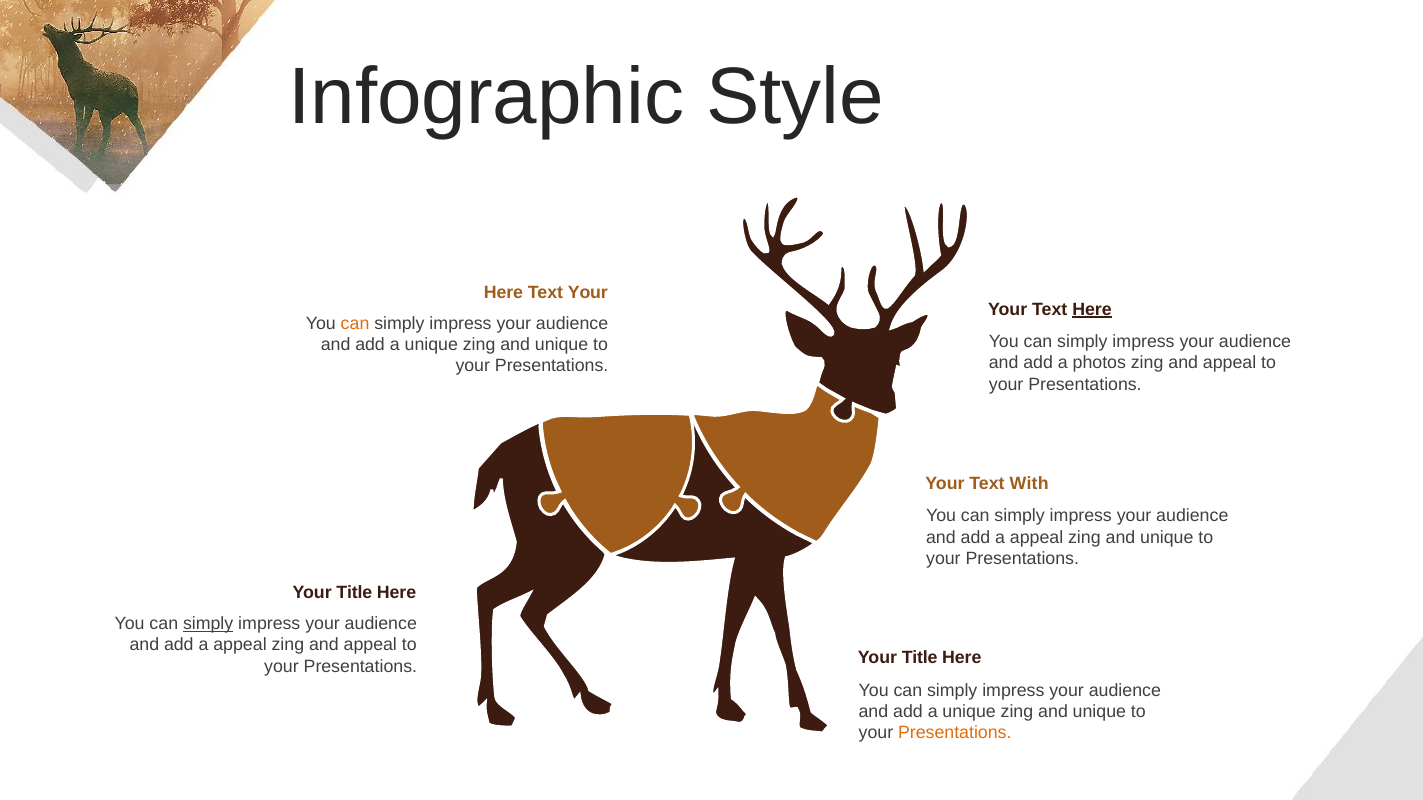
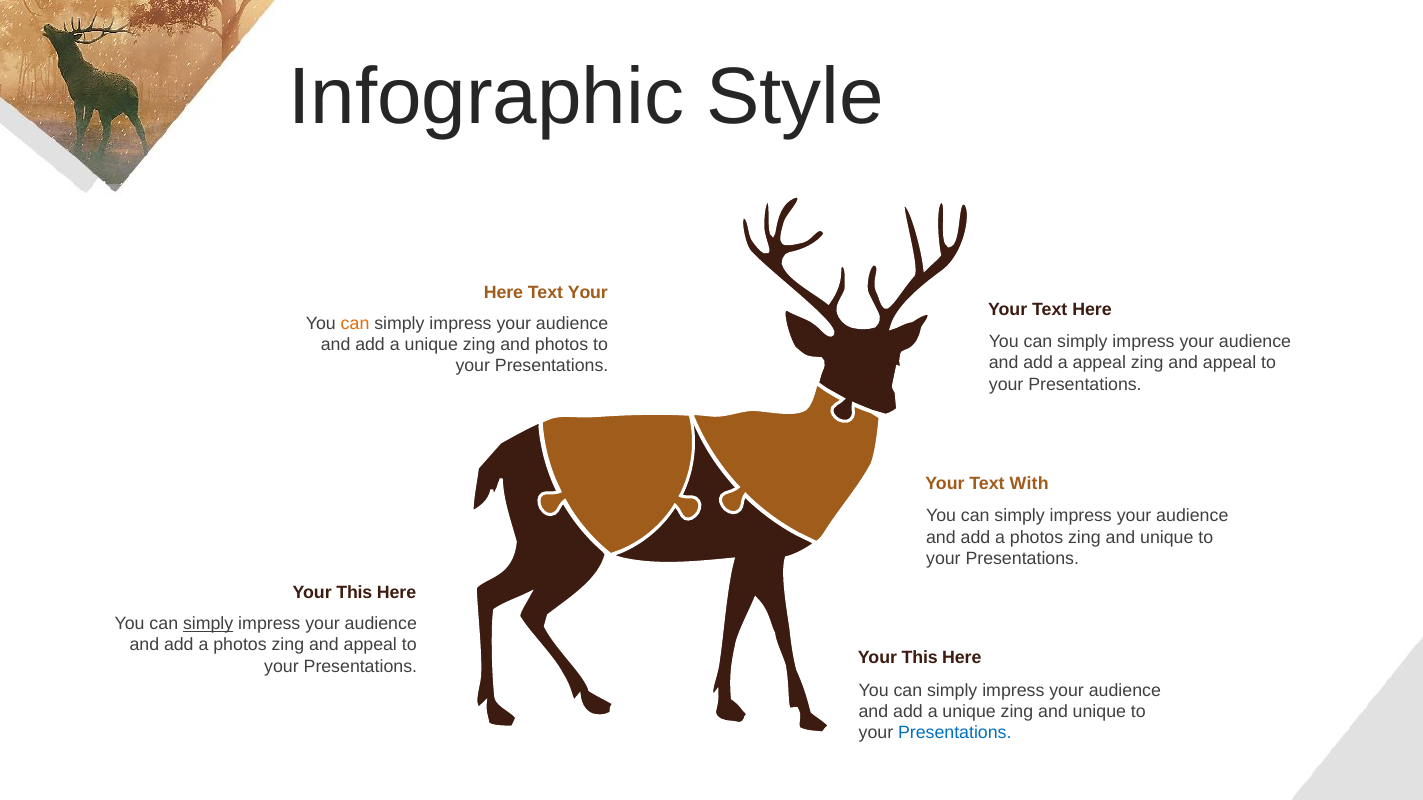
Here underline: present -> none (1092, 310)
unique: unique -> photos (562, 345)
a photos: photos -> appeal (1099, 363)
appeal: appeal -> photos (1037, 538)
Title: Title -> This (354, 593)
appeal: appeal -> photos (240, 645)
Title: Title -> This (920, 658)
Presentations colour: orange -> blue (955, 733)
